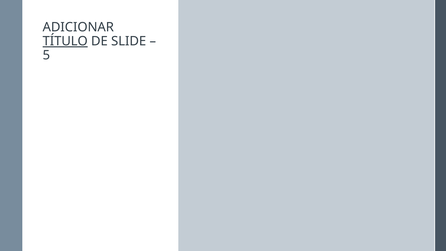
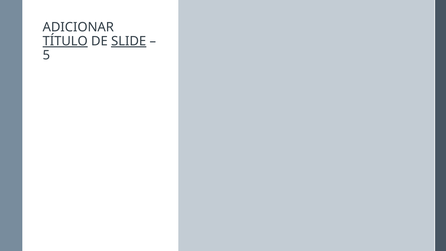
SLIDE underline: none -> present (129, 41)
